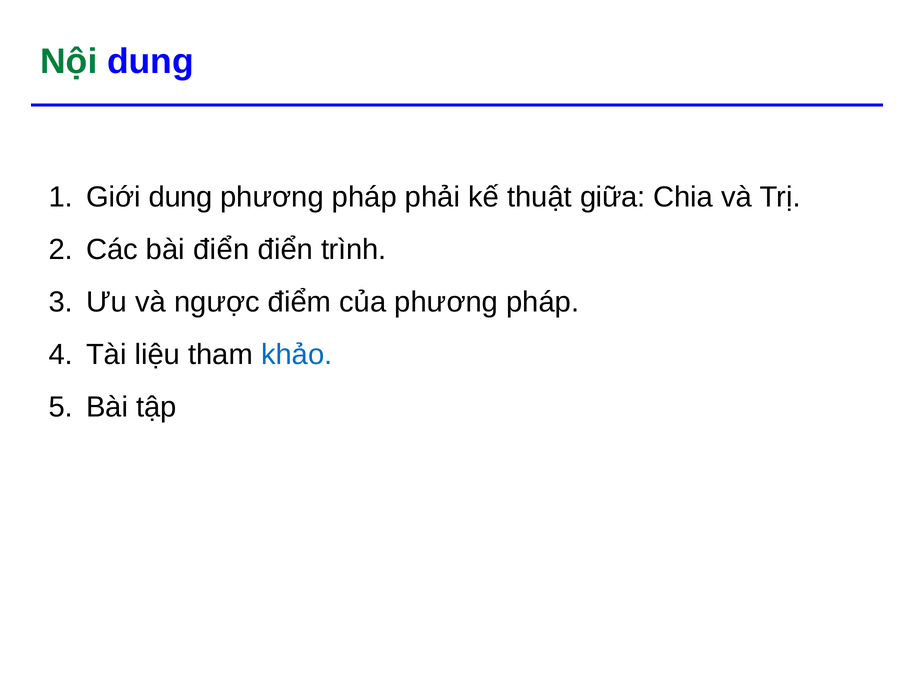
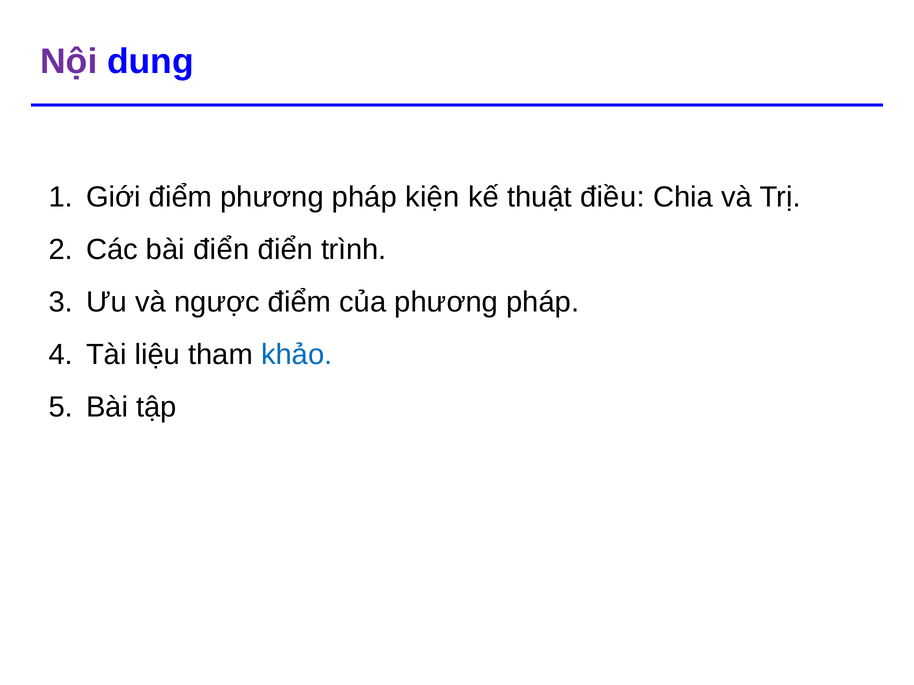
Nội colour: green -> purple (69, 62)
Giới dung: dung -> điểm (180, 197)
phải: phải -> kiện (432, 197)
giữa: giữa -> điều (612, 197)
